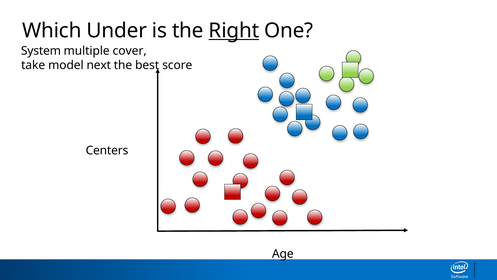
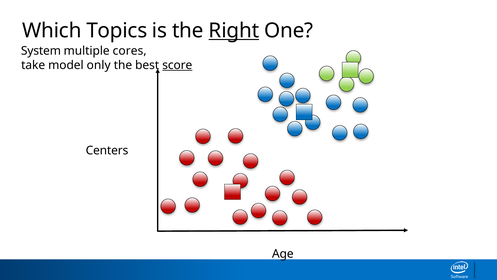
Under: Under -> Topics (117, 31)
cover: cover -> cores (130, 51)
next: next -> only (99, 65)
score underline: none -> present (177, 65)
